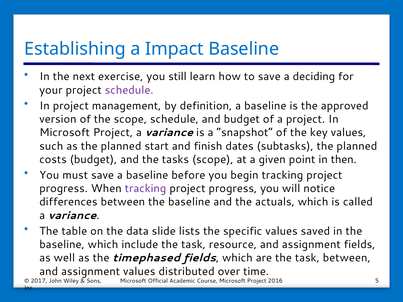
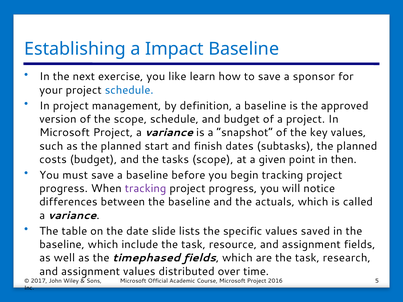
still: still -> like (177, 77)
deciding: deciding -> sponsor (314, 77)
schedule colour: purple -> blue (129, 90)
data: data -> date (137, 231)
task between: between -> research (347, 258)
